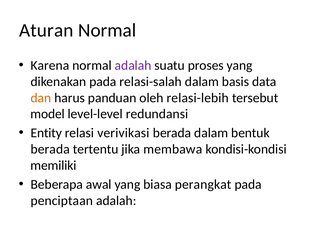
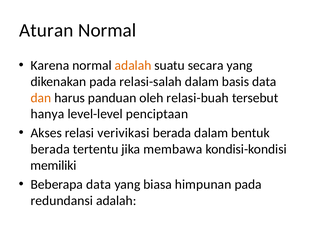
adalah colour: purple -> orange (133, 66)
proses: proses -> secara (206, 66)
relasi-lebih: relasi-lebih -> relasi-buah (198, 98)
model: model -> hanya (47, 114)
redundansi: redundansi -> penciptaan (157, 114)
Entity: Entity -> Akses (46, 133)
Beberapa awal: awal -> data (99, 185)
perangkat: perangkat -> himpunan (203, 185)
penciptaan: penciptaan -> redundansi (62, 201)
